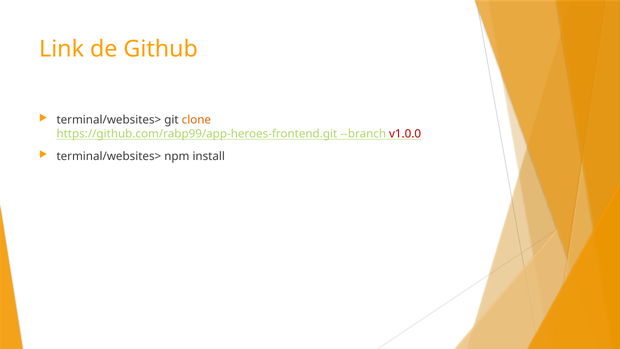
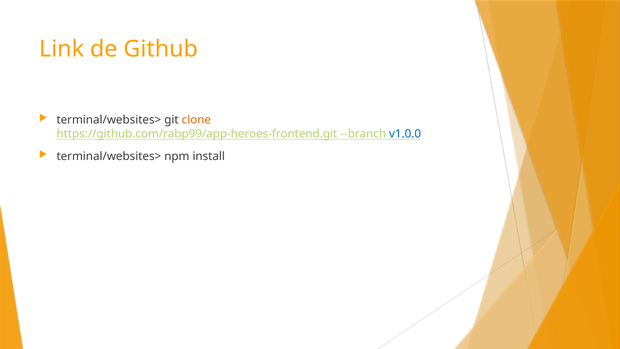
v1.0.0 colour: red -> blue (405, 134)
